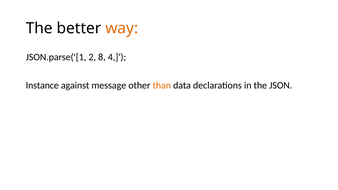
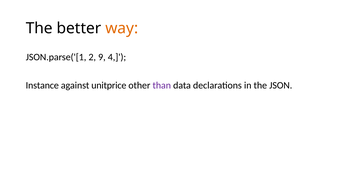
8: 8 -> 9 (102, 57)
message: message -> unitprice (109, 85)
than colour: orange -> purple (162, 85)
